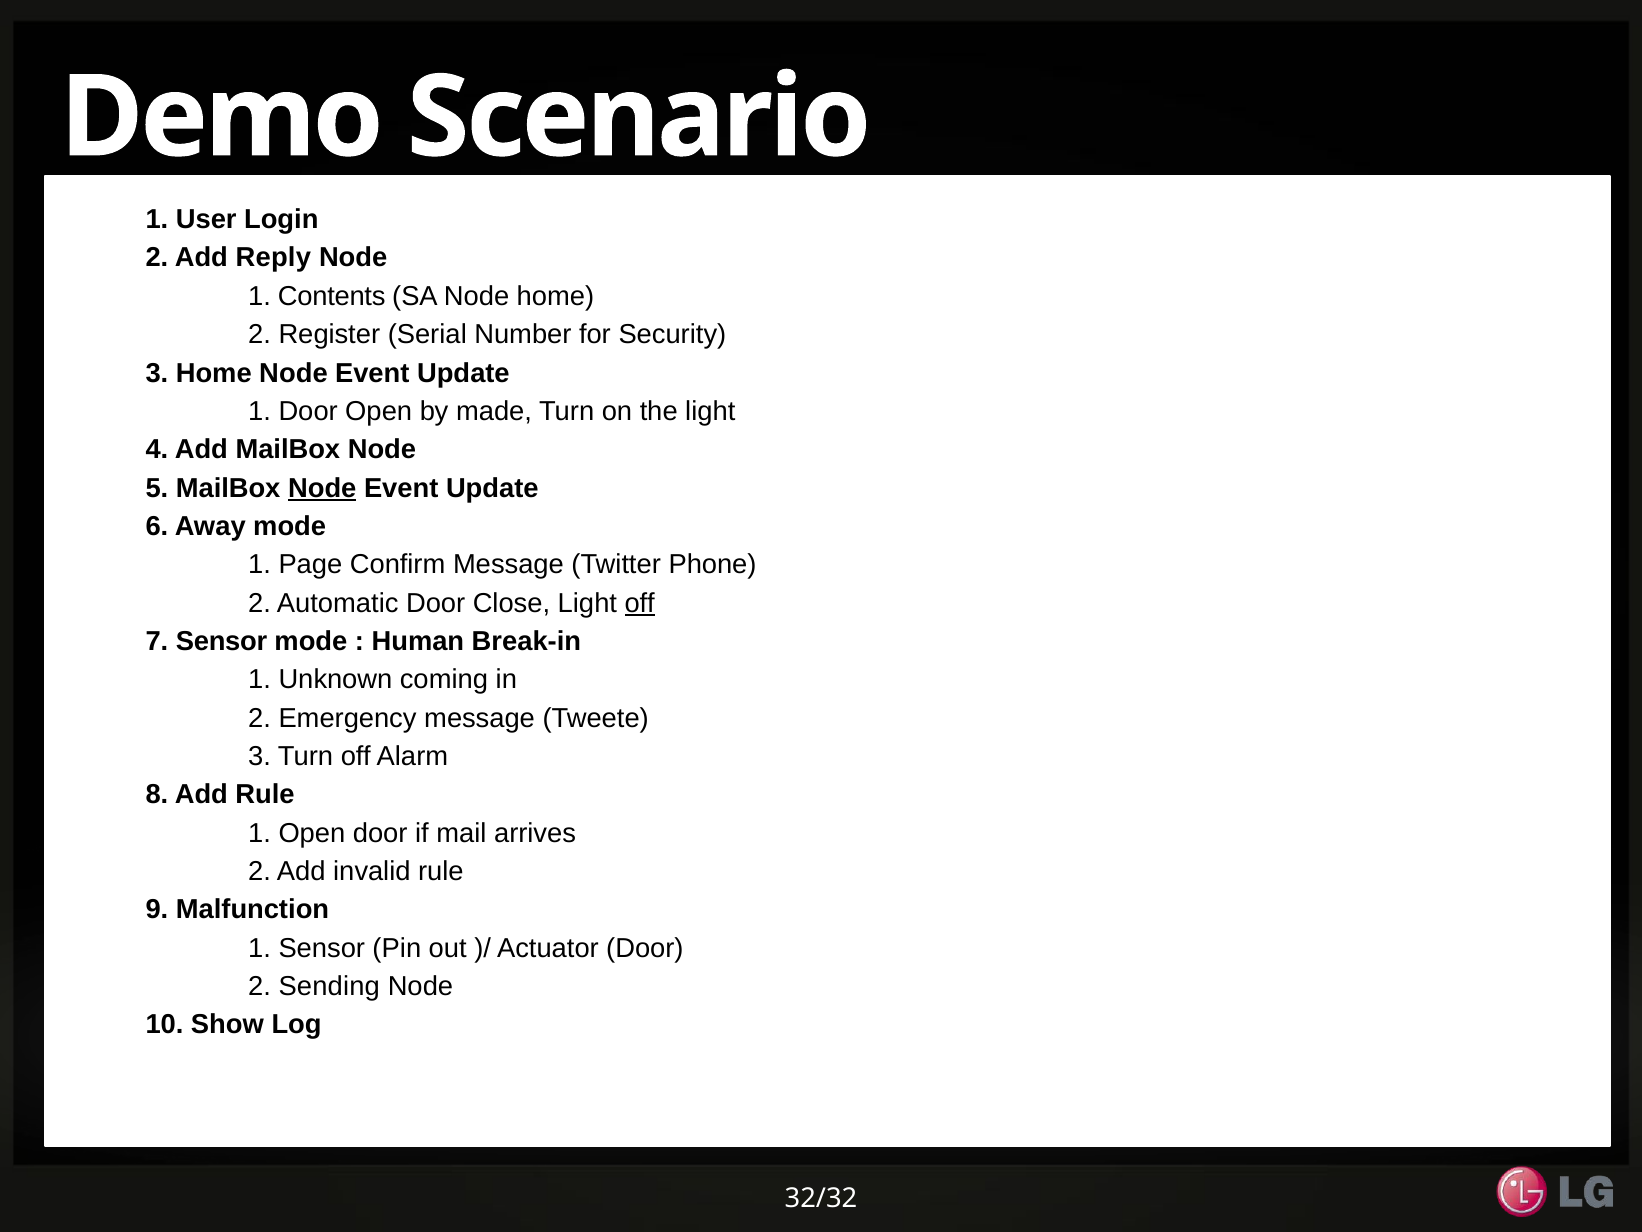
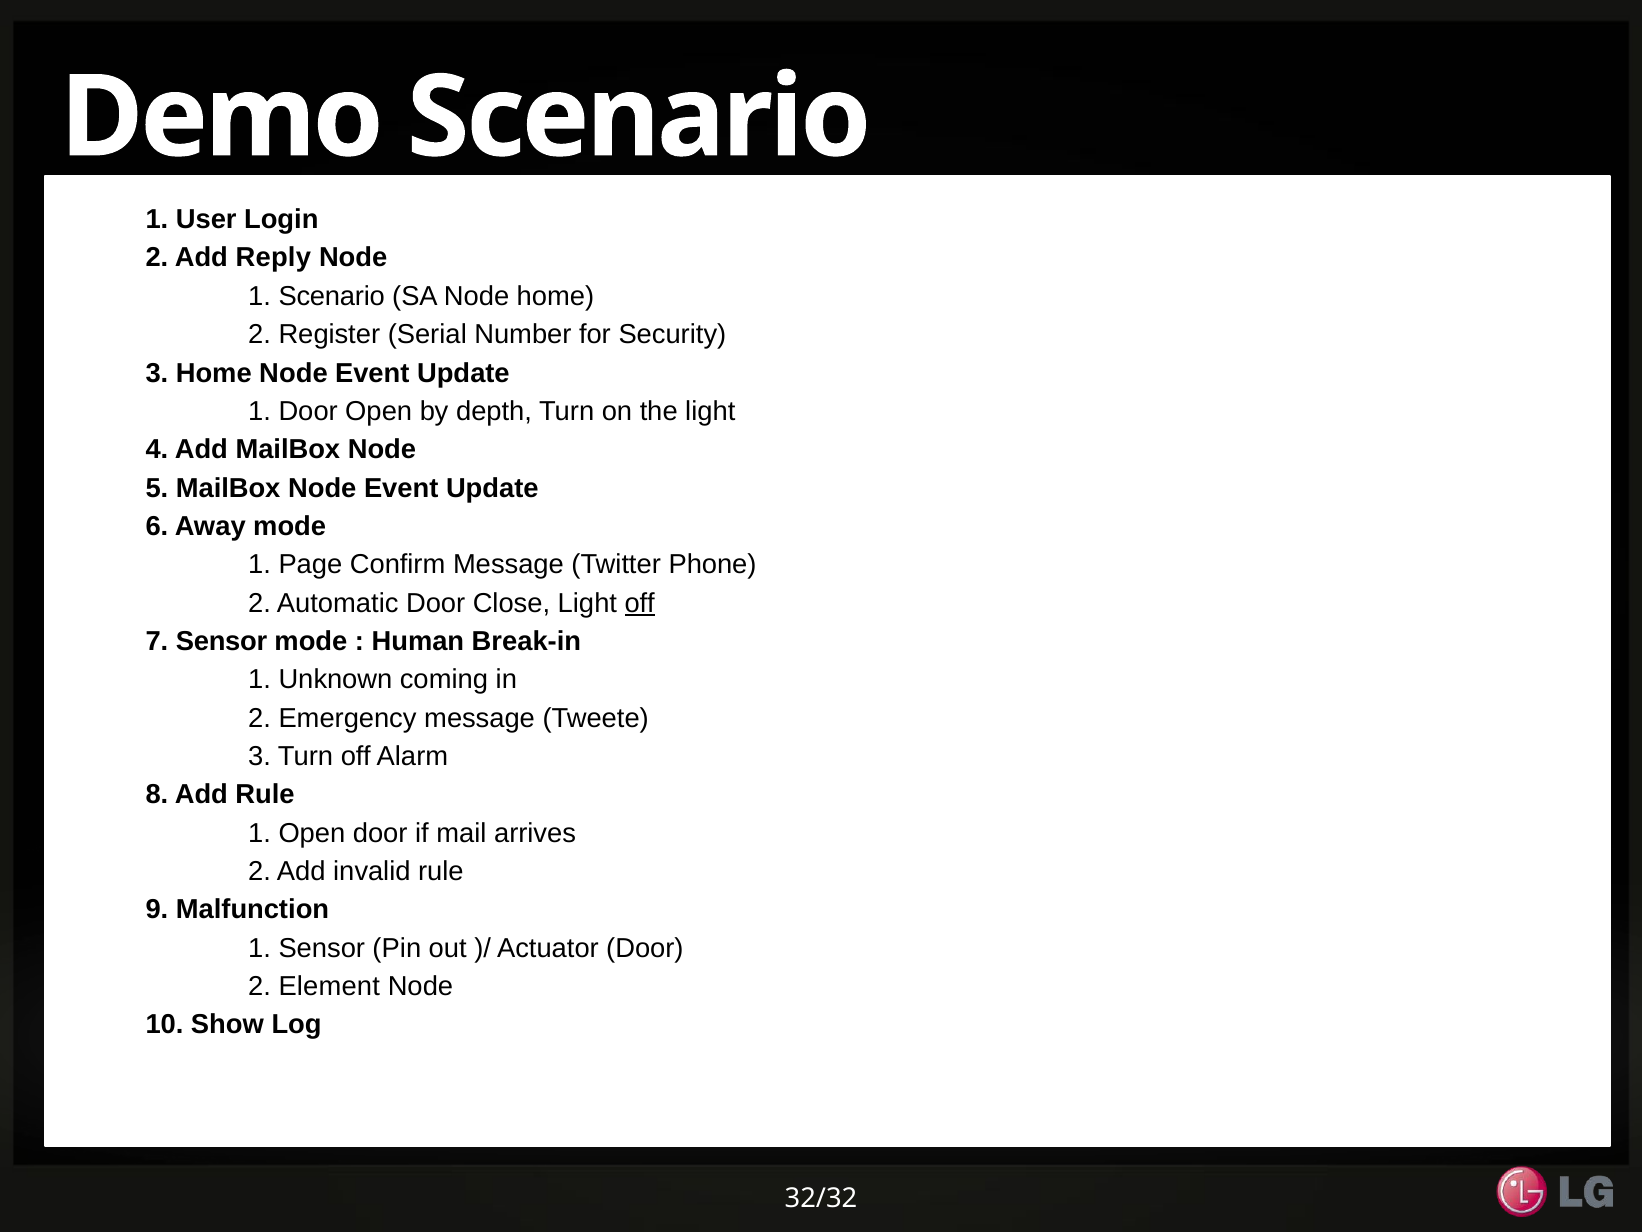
1 Contents: Contents -> Scenario (332, 296)
made: made -> depth (494, 411)
Node underline: present -> none (322, 488)
Sending: Sending -> Element (329, 986)
